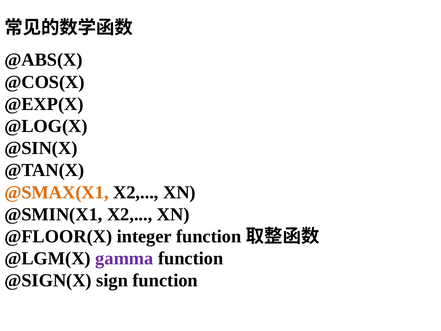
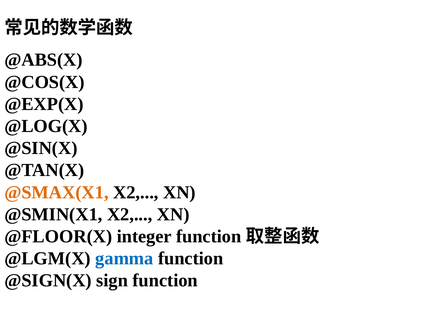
gamma colour: purple -> blue (124, 258)
